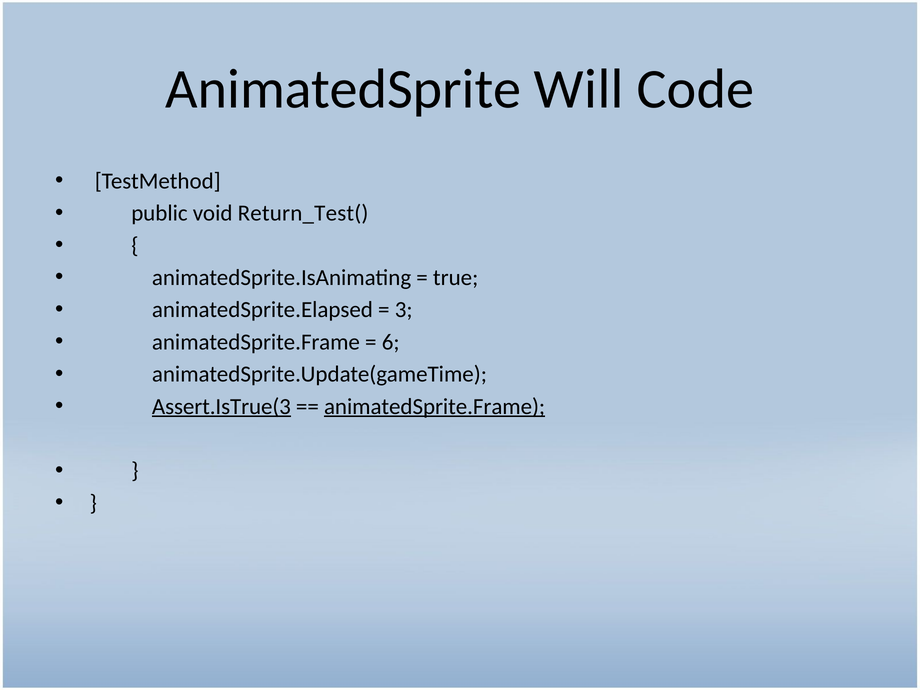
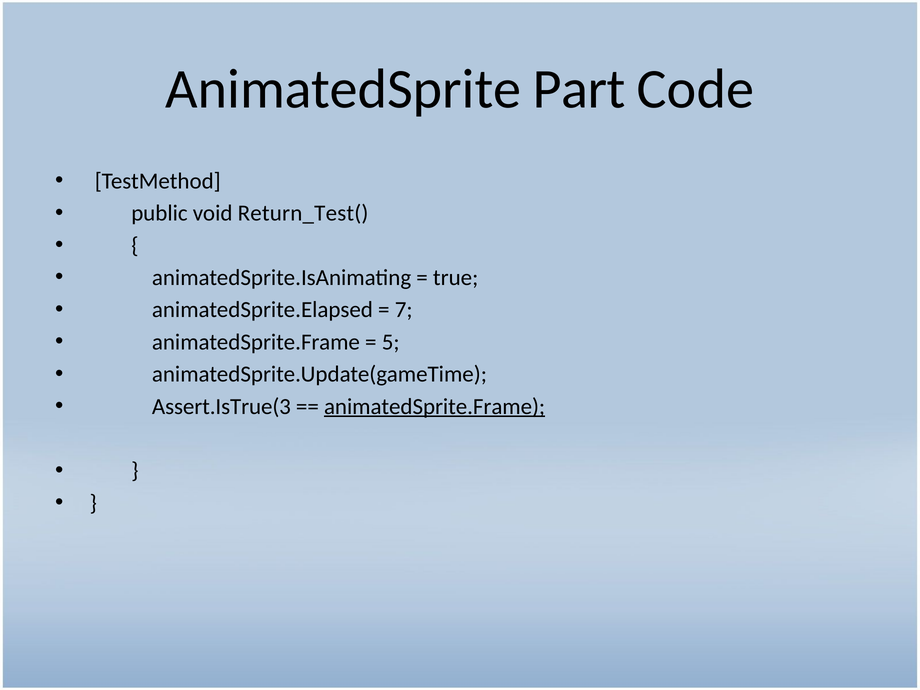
Will: Will -> Part (579, 89)
3: 3 -> 7 (404, 310)
6: 6 -> 5 (391, 342)
Assert.IsTrue(3 underline: present -> none (221, 406)
